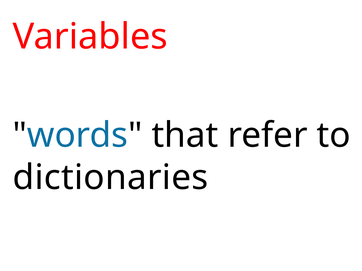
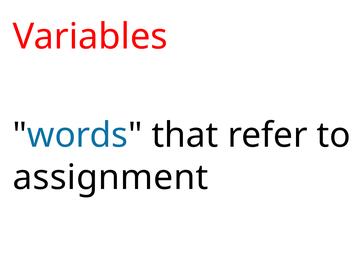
dictionaries: dictionaries -> assignment (110, 178)
